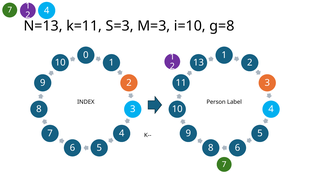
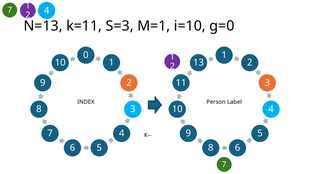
M=3: M=3 -> M=1 (154, 26)
g=8: g=8 -> g=0 (222, 26)
